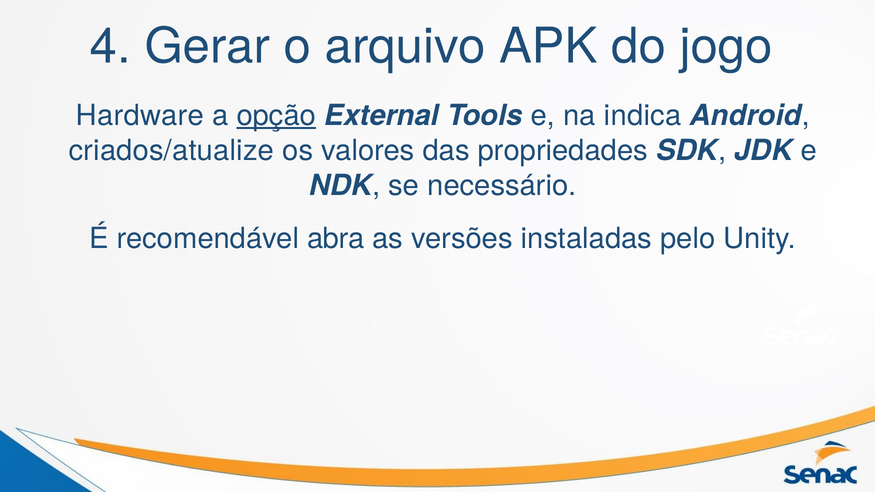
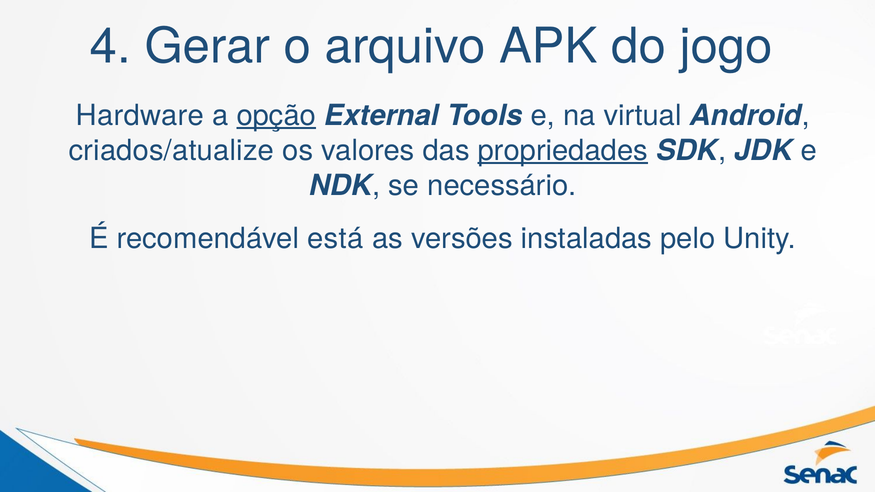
indica: indica -> virtual (643, 115)
propriedades underline: none -> present (563, 151)
abra: abra -> está (335, 239)
